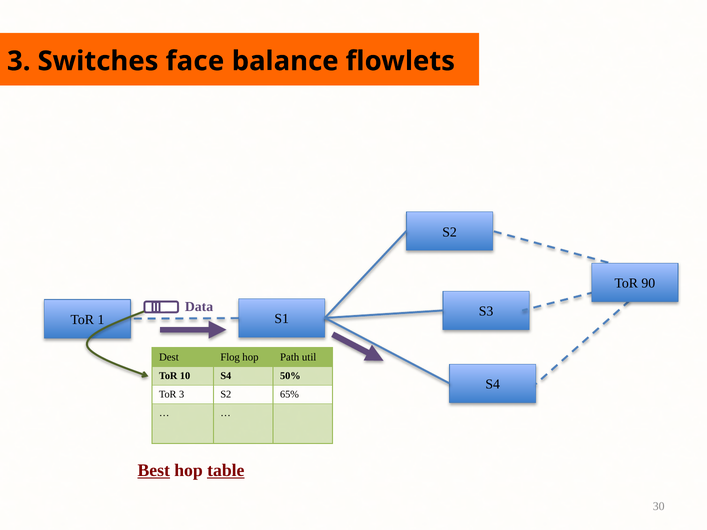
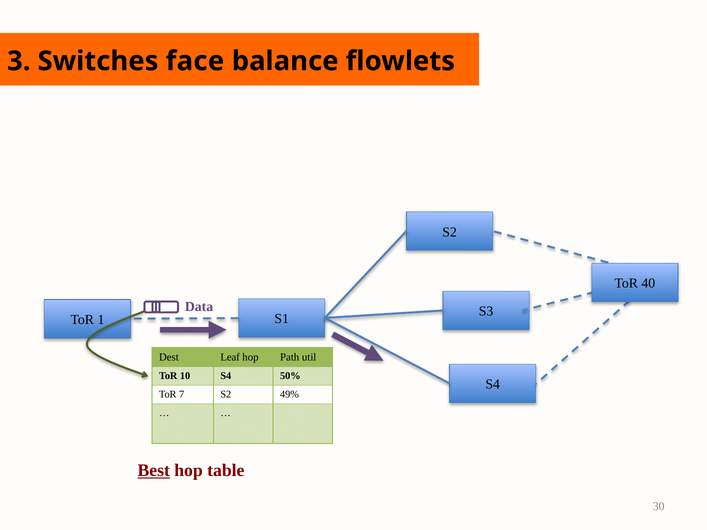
90: 90 -> 40 (648, 283)
Flog: Flog -> Leaf (230, 357)
ToR 3: 3 -> 7 (182, 395)
65%: 65% -> 49% (289, 395)
table underline: present -> none (226, 471)
